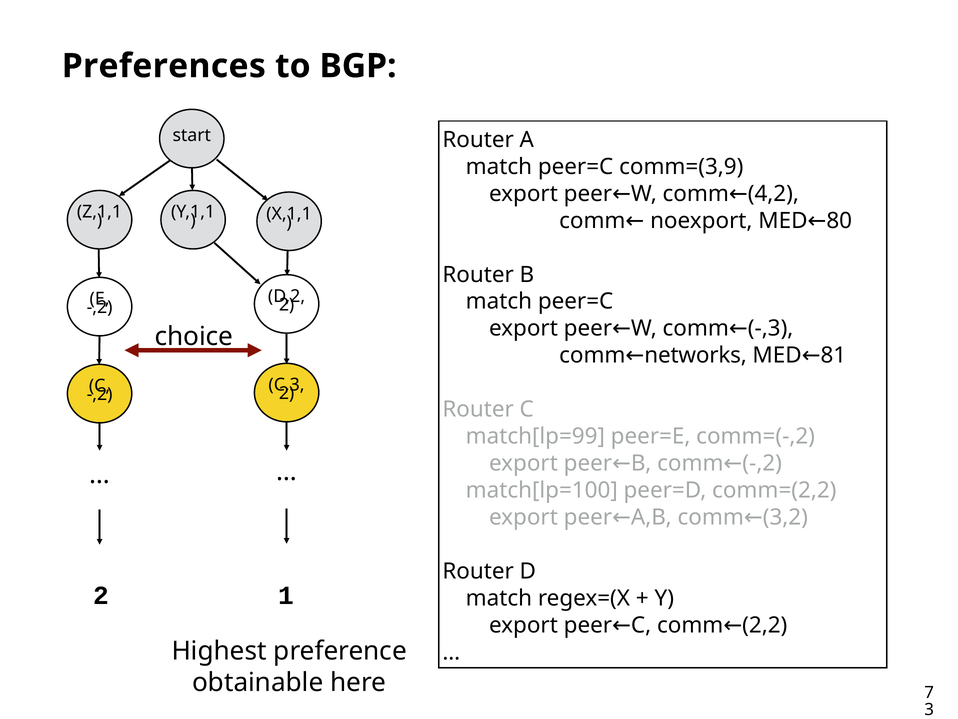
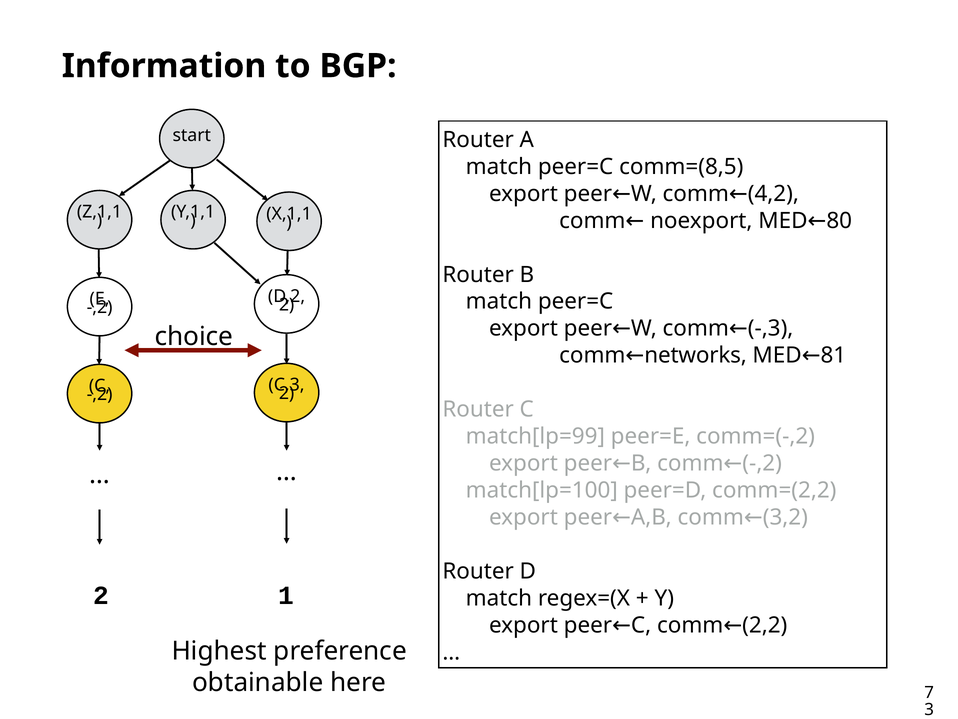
Preferences: Preferences -> Information (164, 66)
comm=(3,9: comm=(3,9 -> comm=(8,5 (681, 167)
